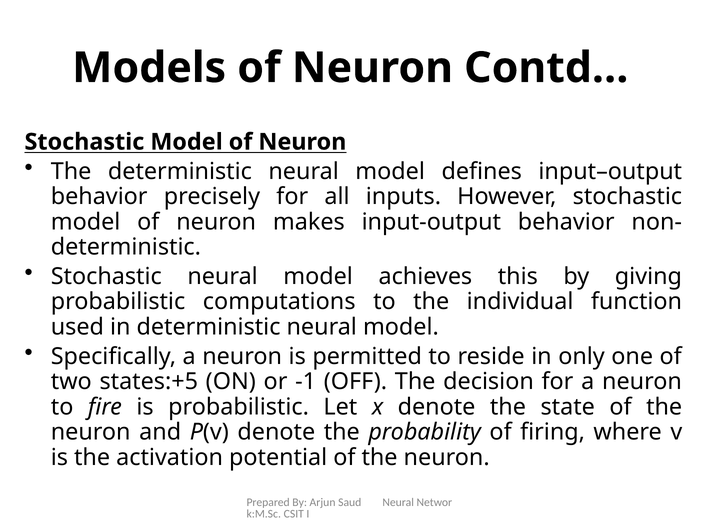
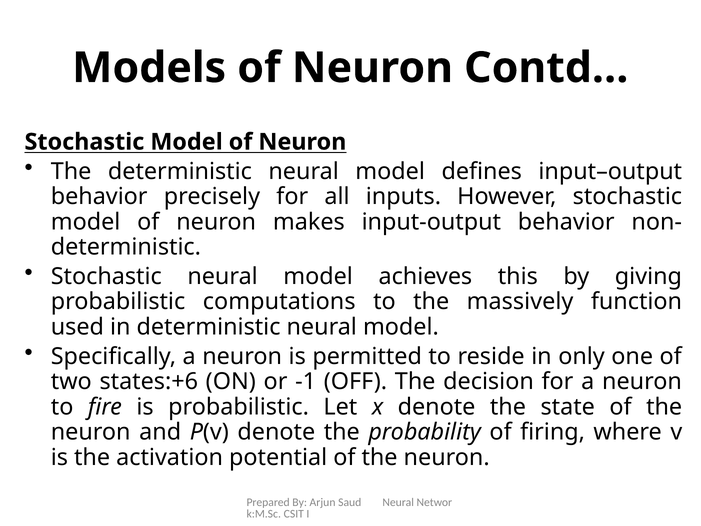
individual: individual -> massively (520, 302)
states:+5: states:+5 -> states:+6 (149, 381)
